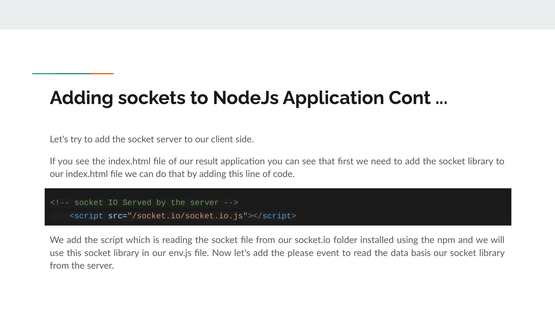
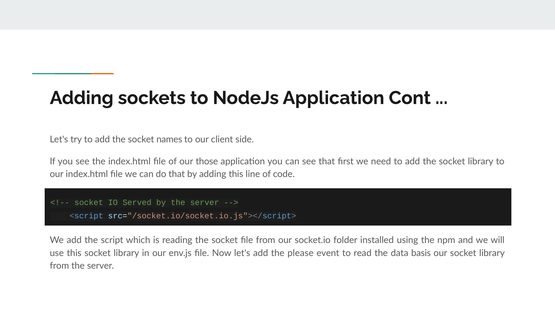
socket server: server -> names (169, 140)
result: result -> those (207, 162)
